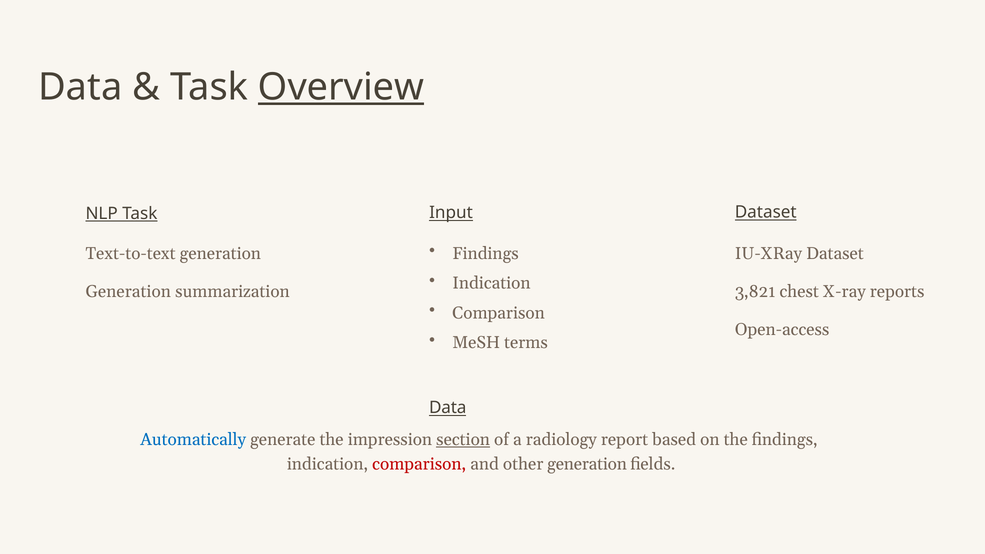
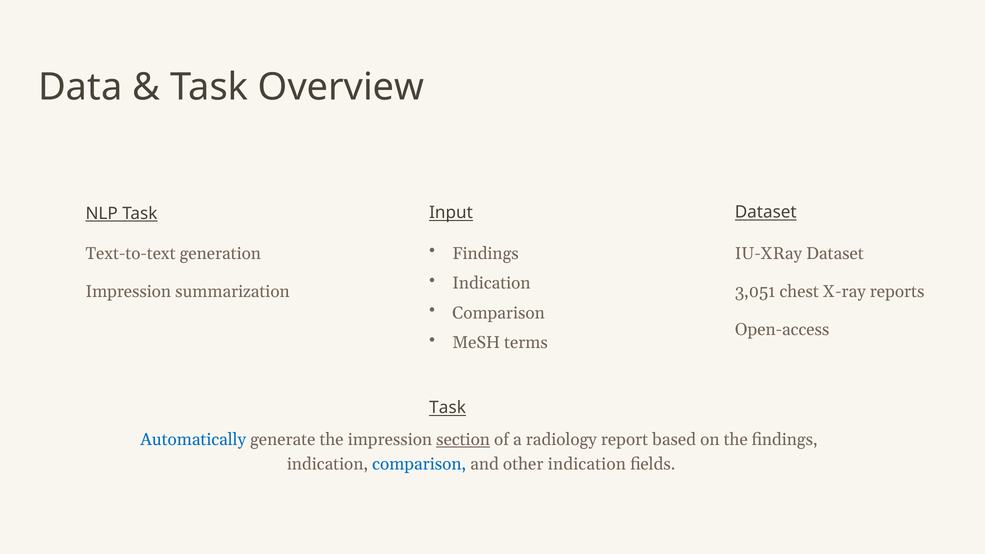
Overview underline: present -> none (341, 87)
Generation: Generation -> Impression (128, 292)
3,821: 3,821 -> 3,051 (755, 292)
Data: Data -> Task (448, 408)
comparison colour: red -> blue (419, 464)
other generation: generation -> indication (587, 464)
